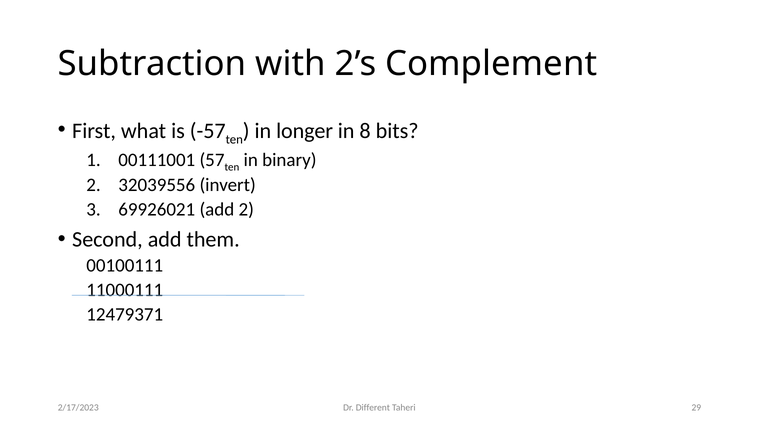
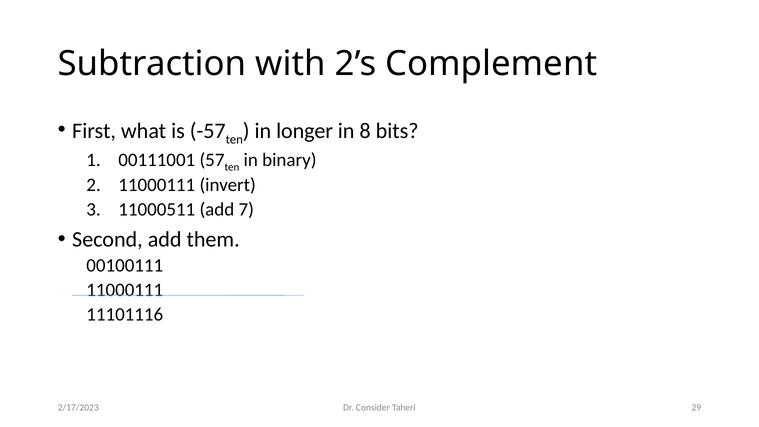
32039556: 32039556 -> 11000111 (157, 185)
69926021: 69926021 -> 11000511 (157, 209)
add 2: 2 -> 7 (246, 209)
12479371: 12479371 -> 11101116 (125, 314)
Different: Different -> Consider (373, 408)
